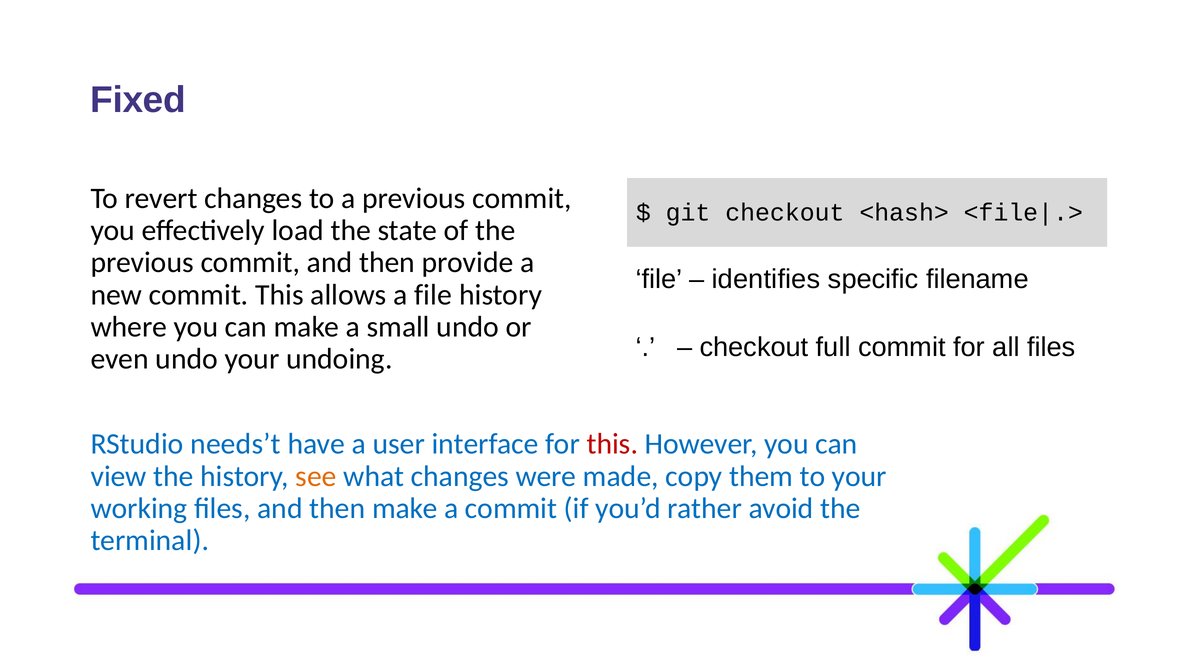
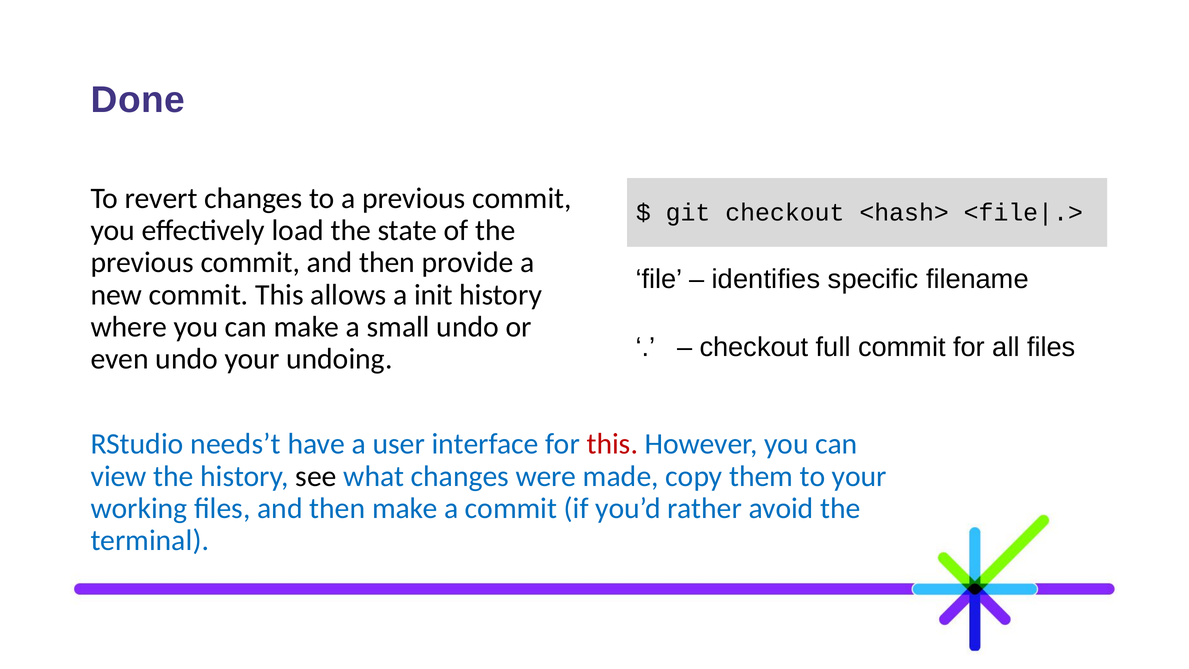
Fixed: Fixed -> Done (138, 100)
a file: file -> init (433, 295)
see colour: orange -> black (316, 476)
